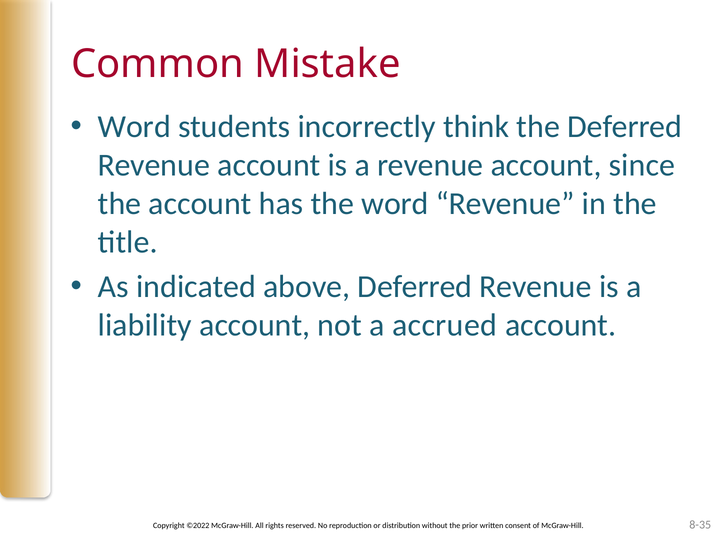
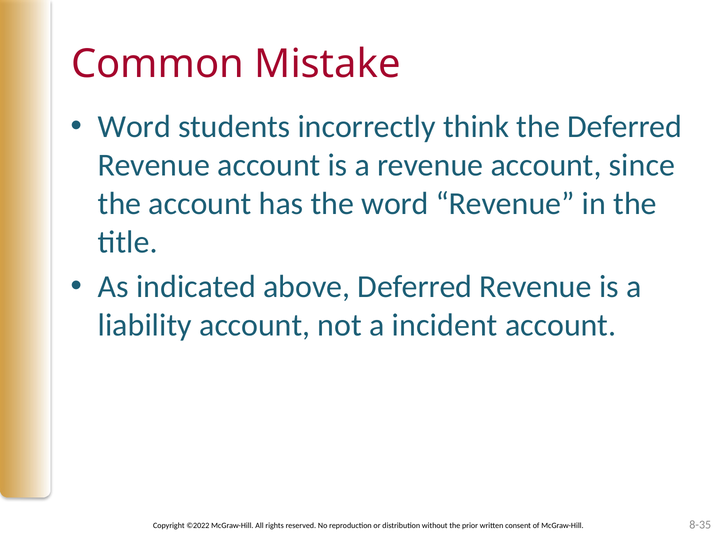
accrued: accrued -> incident (445, 325)
